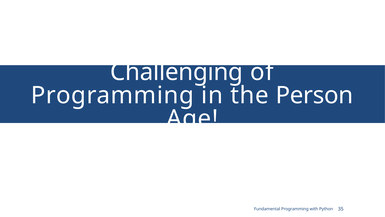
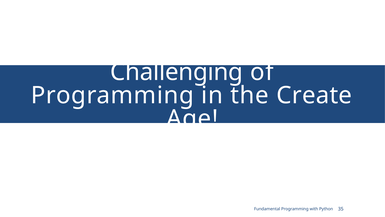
Person: Person -> Create (314, 95)
